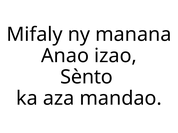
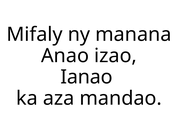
Sènto: Sènto -> Ianao (87, 77)
